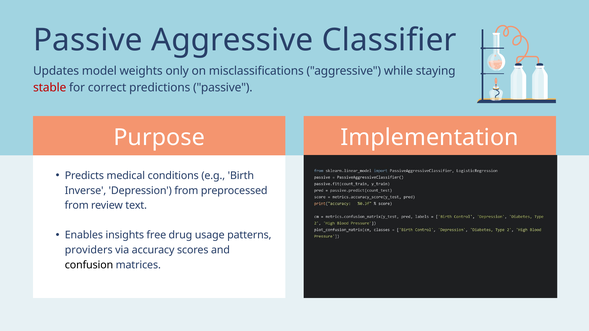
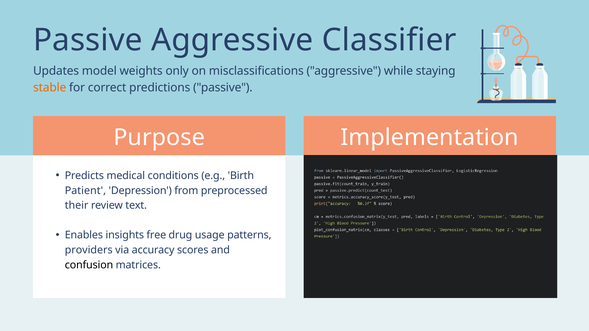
stable colour: red -> orange (50, 88)
Inverse: Inverse -> Patient (85, 191)
from: from -> their (77, 206)
